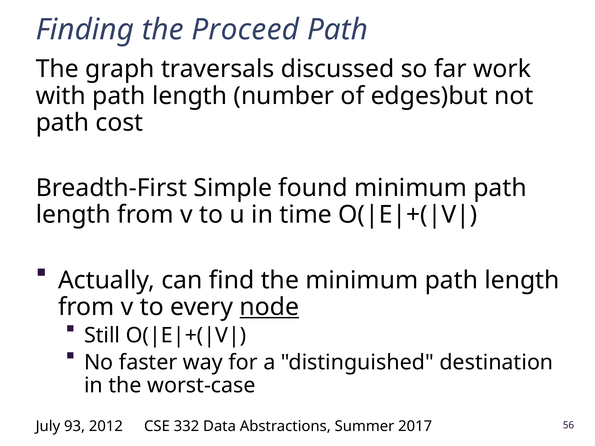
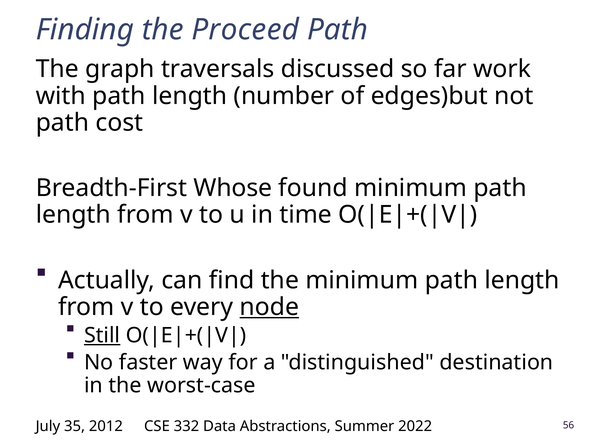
Simple: Simple -> Whose (233, 188)
Still underline: none -> present (102, 336)
93: 93 -> 35 (75, 427)
2017: 2017 -> 2022 (415, 427)
